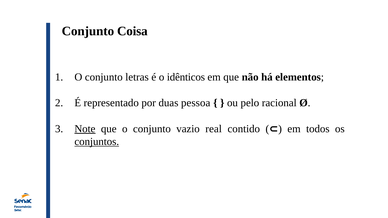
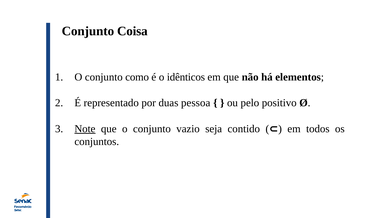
letras: letras -> como (137, 77)
racional: racional -> positivo (279, 103)
real: real -> seja (214, 129)
conjuntos underline: present -> none (97, 142)
